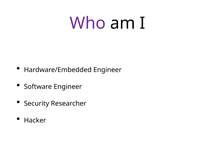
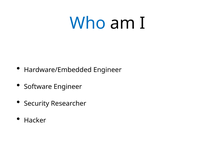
Who colour: purple -> blue (88, 23)
